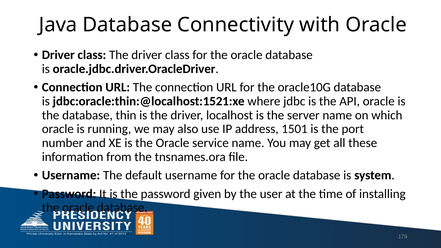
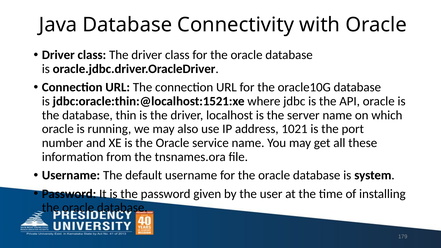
1501: 1501 -> 1021 (295, 129)
